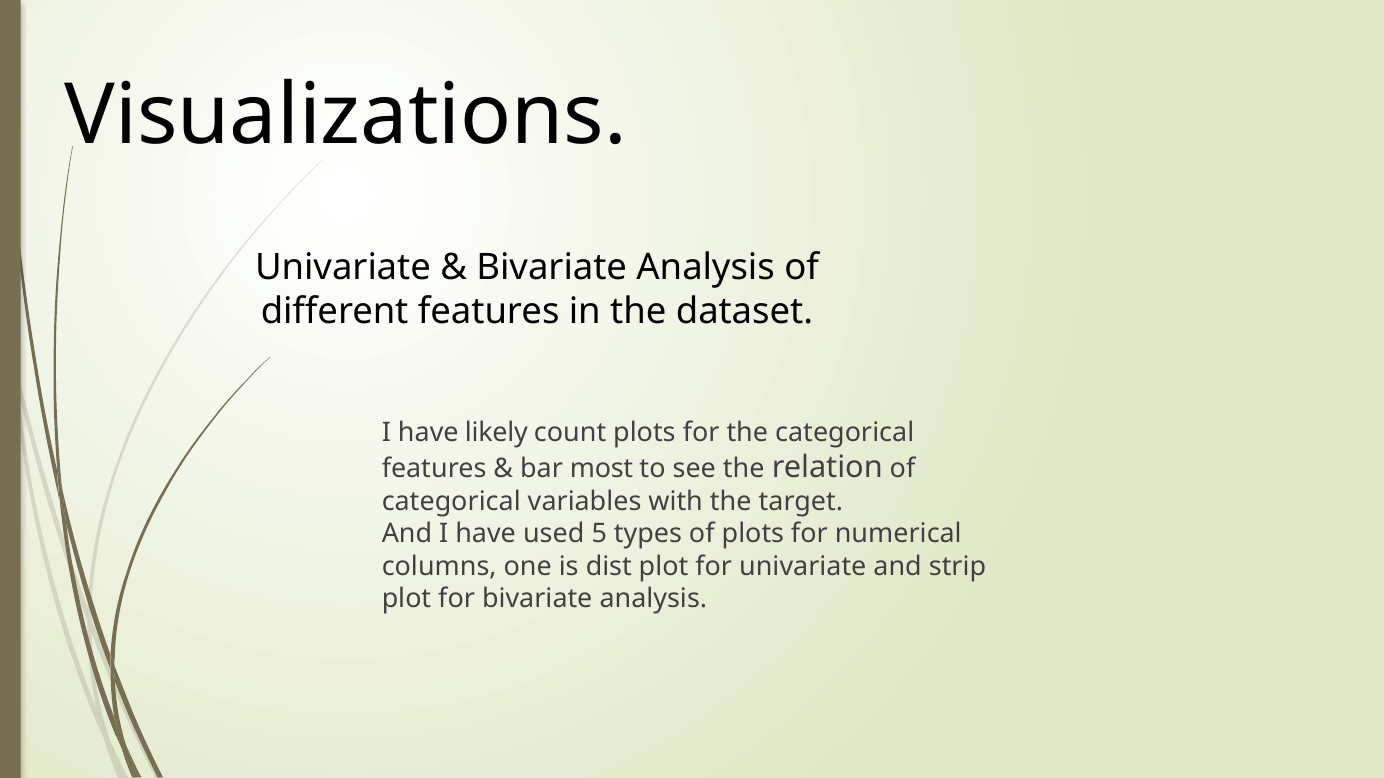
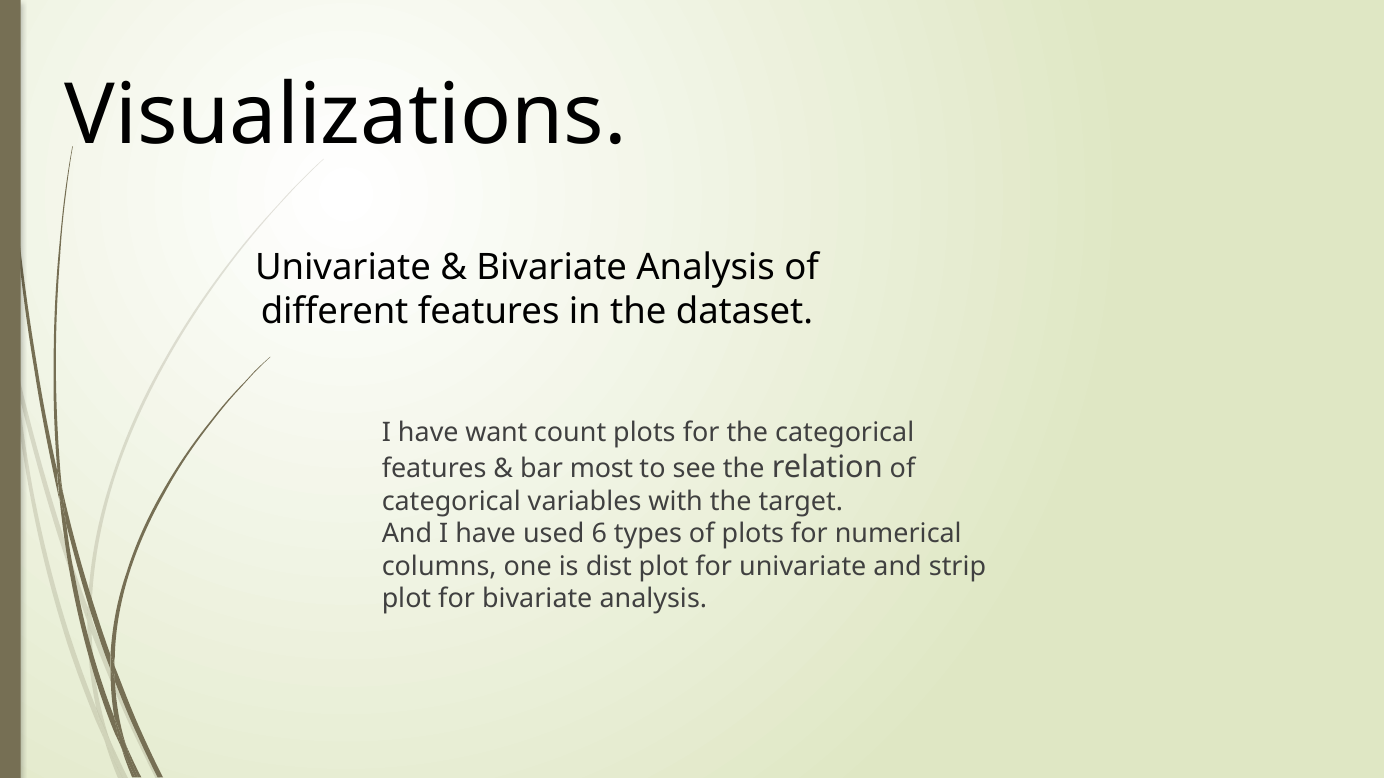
likely: likely -> want (496, 433)
5: 5 -> 6 (599, 534)
